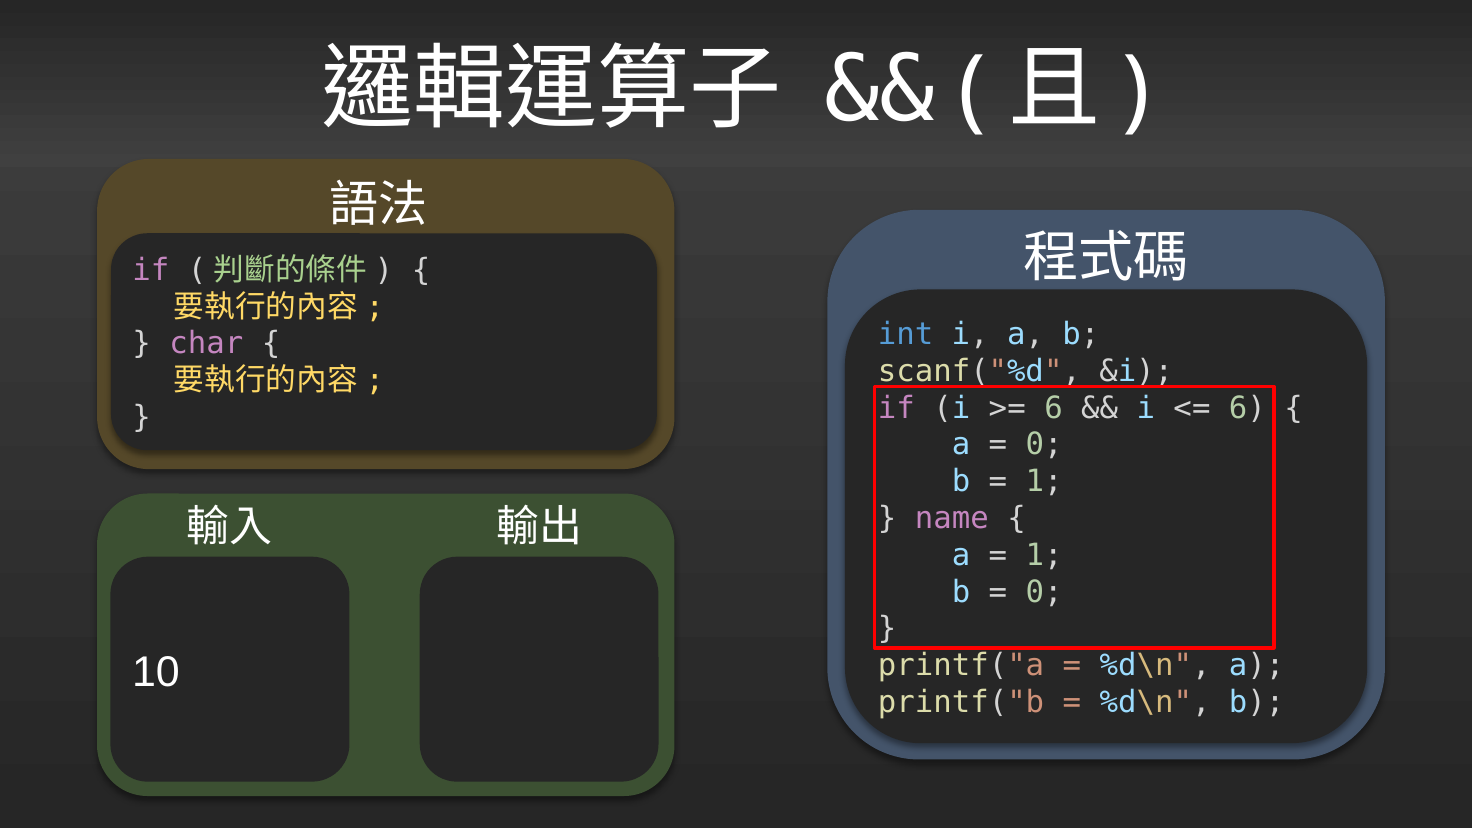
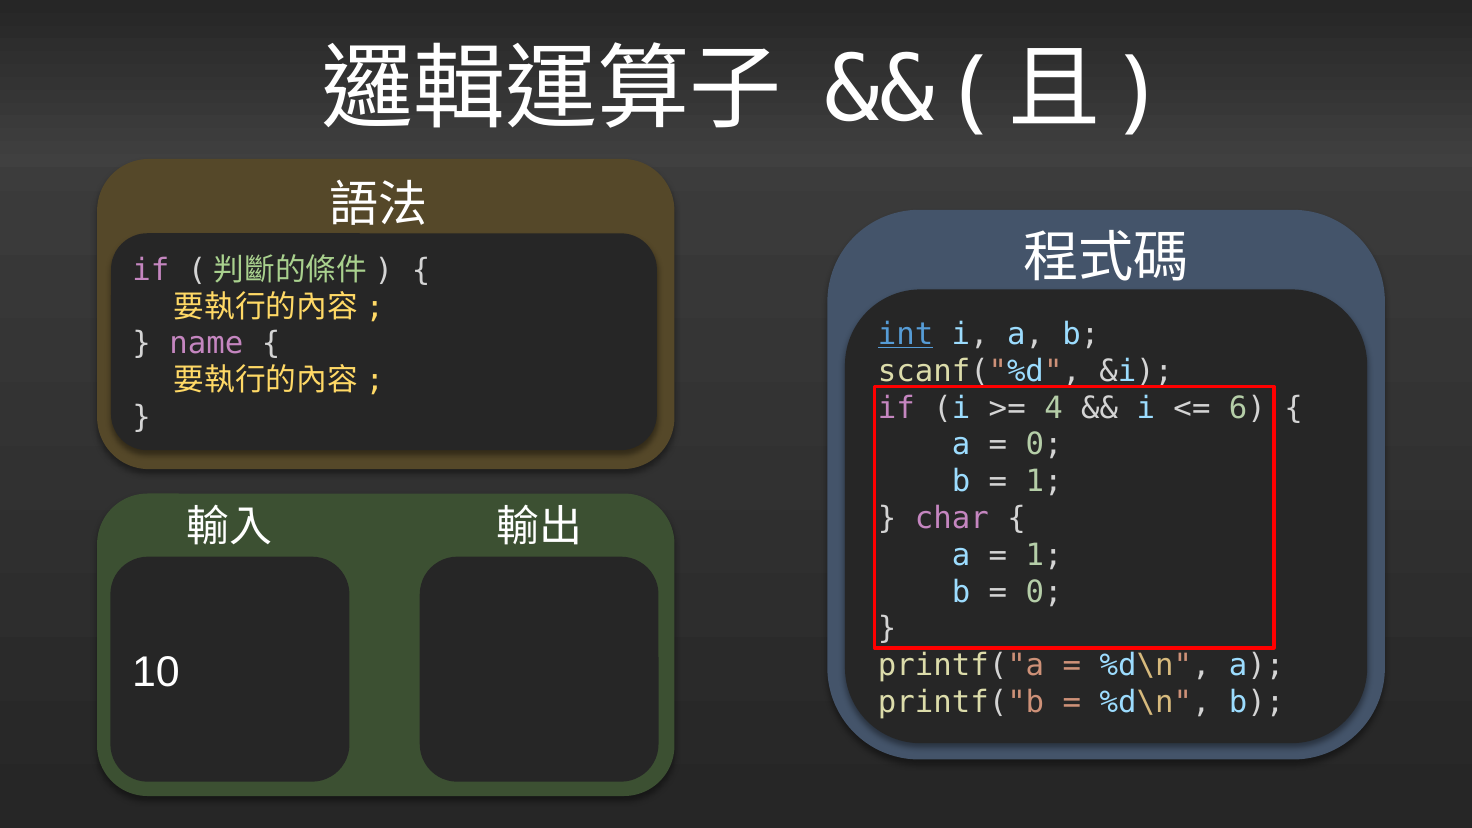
int underline: none -> present (906, 334)
char: char -> name (206, 344)
6: 6 -> 4 (1054, 408)
name: name -> char (952, 518)
